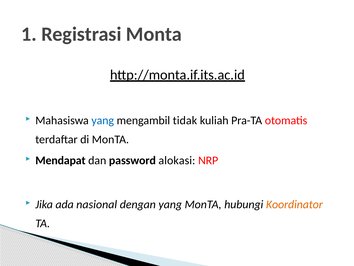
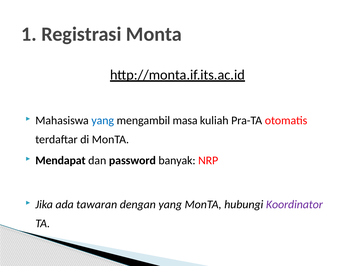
tidak: tidak -> masa (185, 120)
alokasi: alokasi -> banyak (177, 160)
nasional: nasional -> tawaran (97, 204)
Koordinator colour: orange -> purple (294, 204)
